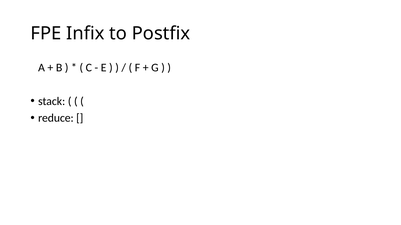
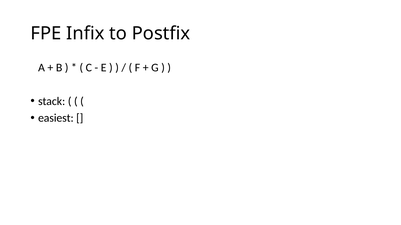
reduce: reduce -> easiest (56, 118)
